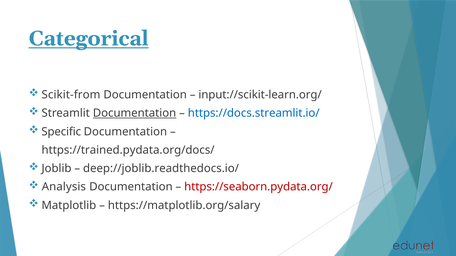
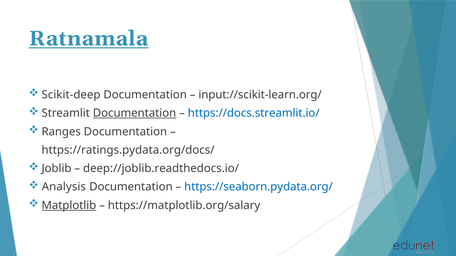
Categorical: Categorical -> Ratnamala (89, 39)
Scikit-from: Scikit-from -> Scikit-deep (71, 95)
Specific: Specific -> Ranges (61, 132)
https://trained.pydata.org/docs/: https://trained.pydata.org/docs/ -> https://ratings.pydata.org/docs/ (128, 150)
https://seaborn.pydata.org/ colour: red -> blue (259, 187)
Matplotlib underline: none -> present (69, 206)
